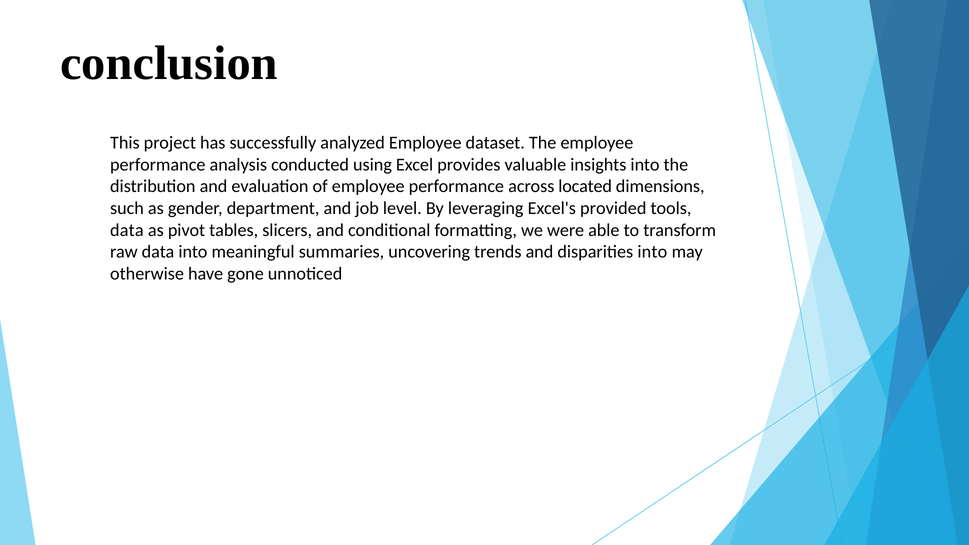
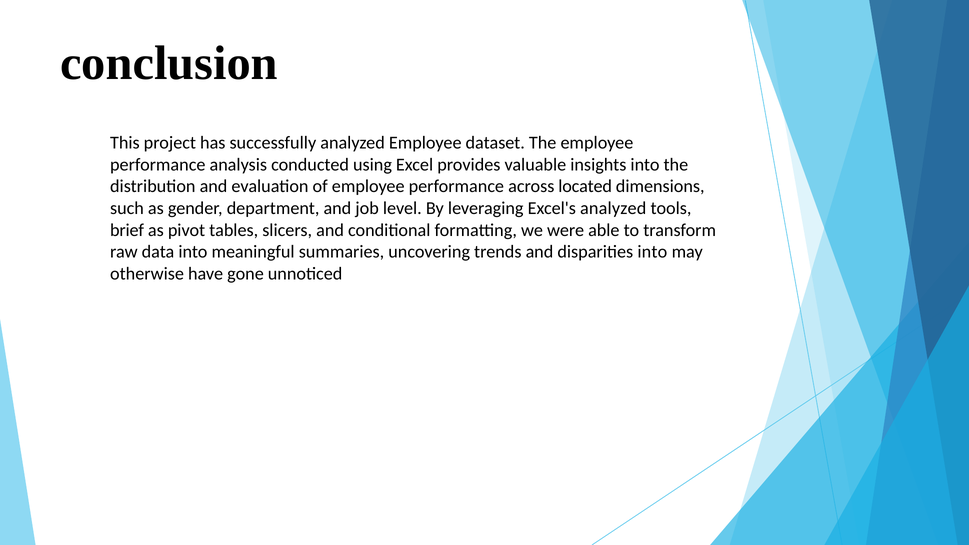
Excel's provided: provided -> analyzed (613, 208)
data: data -> brief (127, 230)
